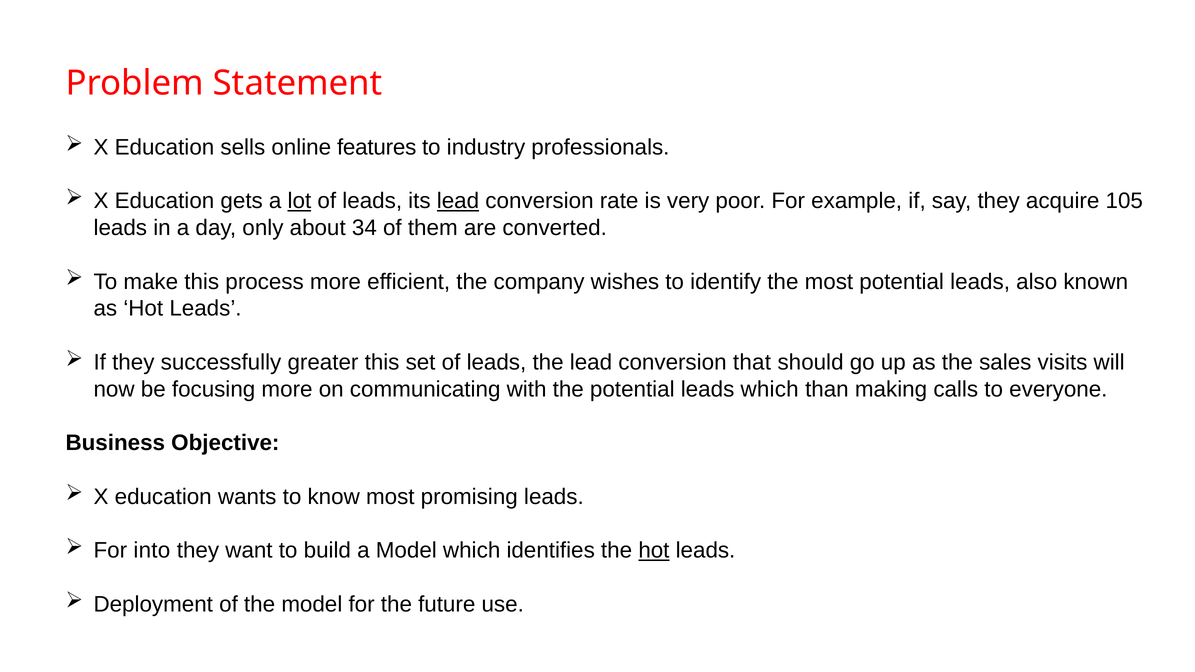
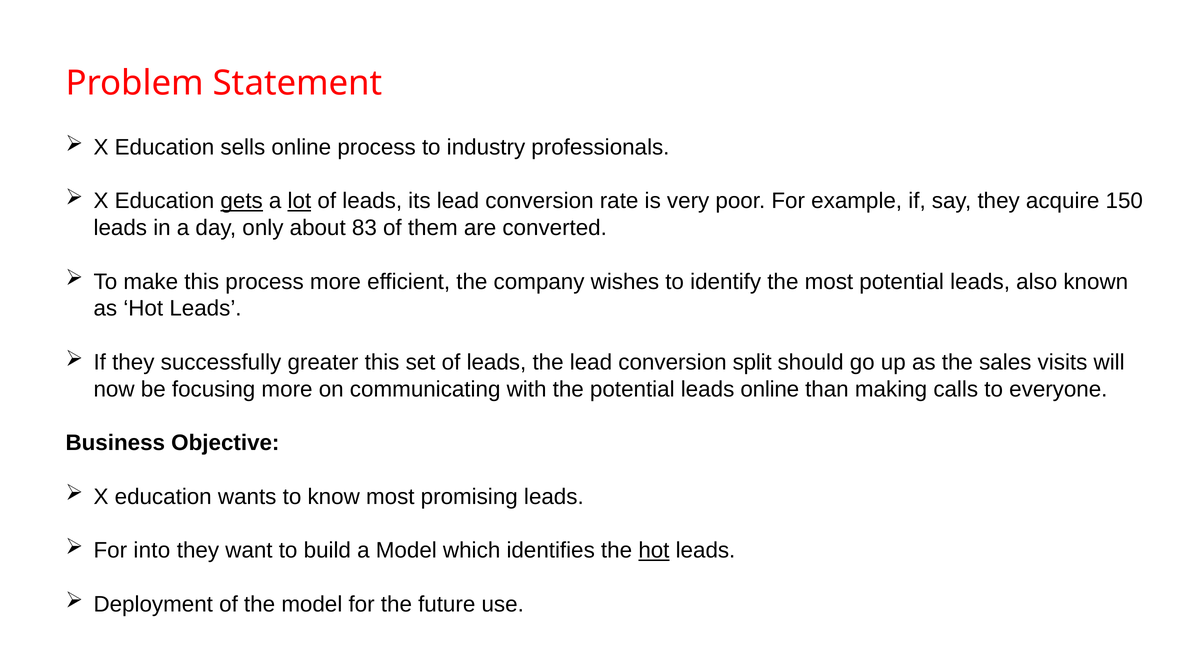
online features: features -> process (377, 147)
gets underline: none -> present (242, 201)
lead underline: present -> none (458, 201)
105: 105 -> 150 (1124, 201)
34: 34 -> 83 (364, 228)
that: that -> split (752, 362)
leads which: which -> online (770, 389)
